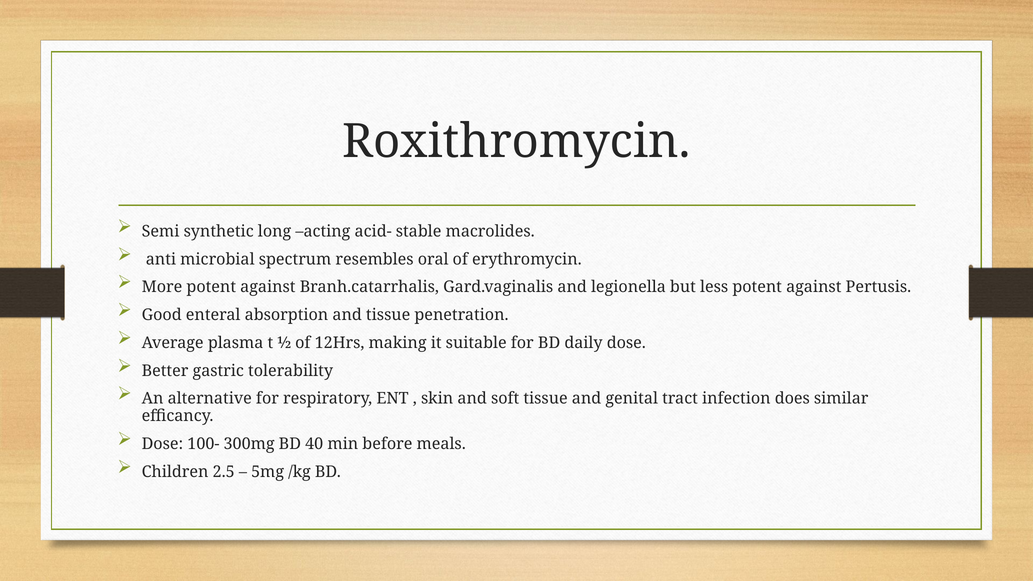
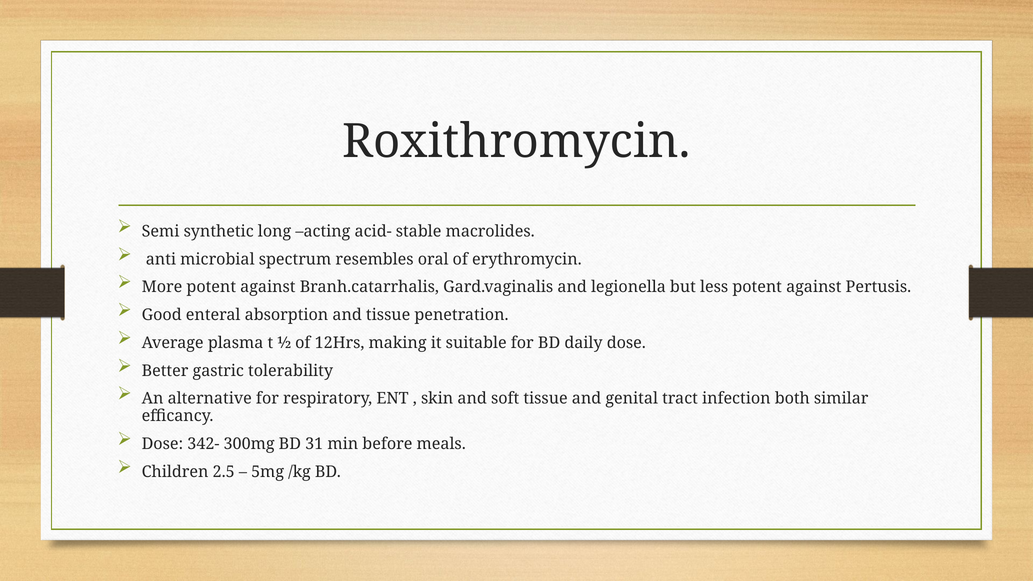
does: does -> both (792, 399)
100-: 100- -> 342- (203, 444)
40: 40 -> 31 (314, 444)
